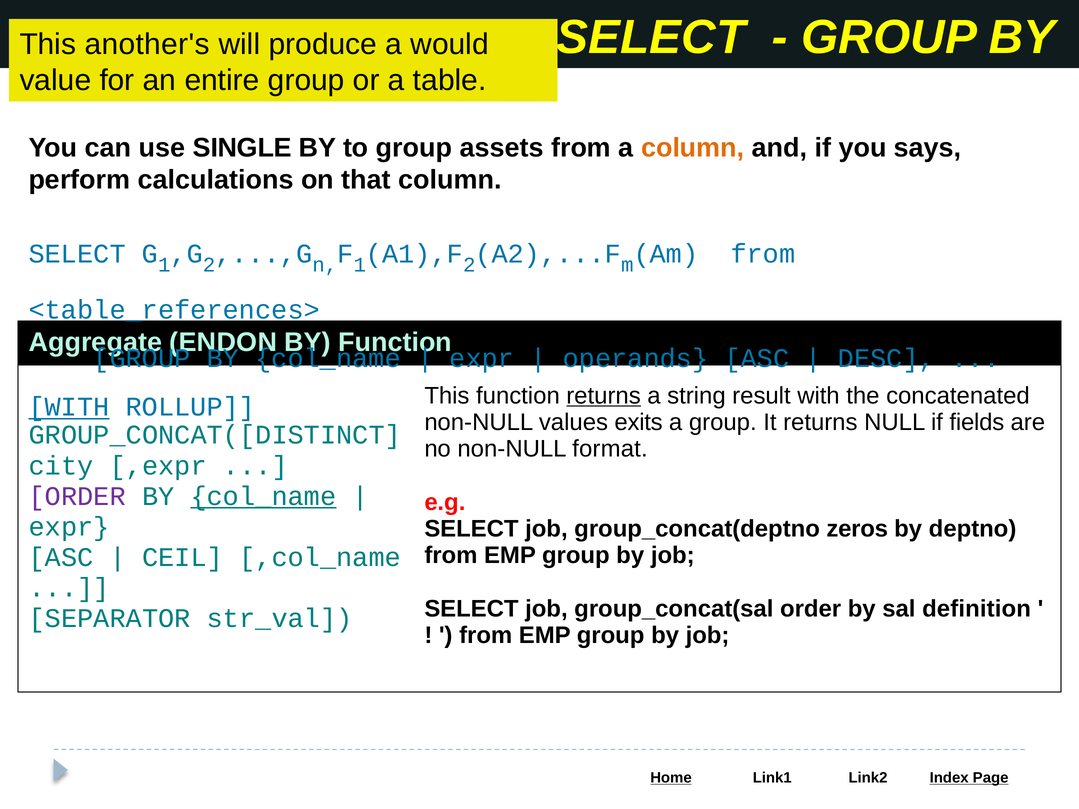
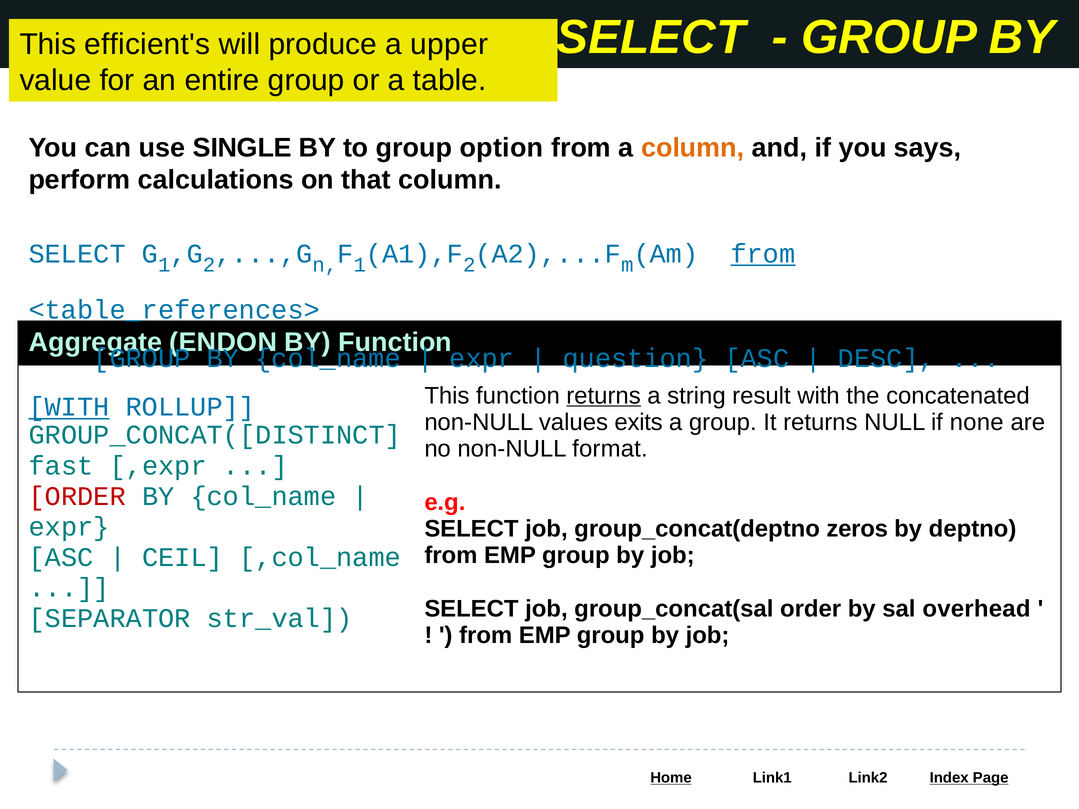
another's: another's -> efficient's (147, 44)
would: would -> upper (449, 44)
assets: assets -> option (502, 148)
from underline: none -> present (763, 254)
operands: operands -> question (636, 359)
fields: fields -> none (977, 422)
city: city -> fast (61, 466)
ORDER colour: purple -> red (77, 496)
col_name underline: present -> none (263, 496)
definition: definition -> overhead (976, 609)
